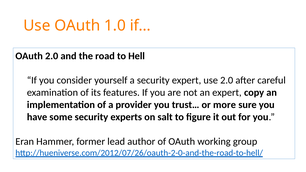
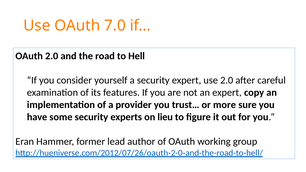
1.0: 1.0 -> 7.0 (115, 26)
salt: salt -> lieu (165, 117)
